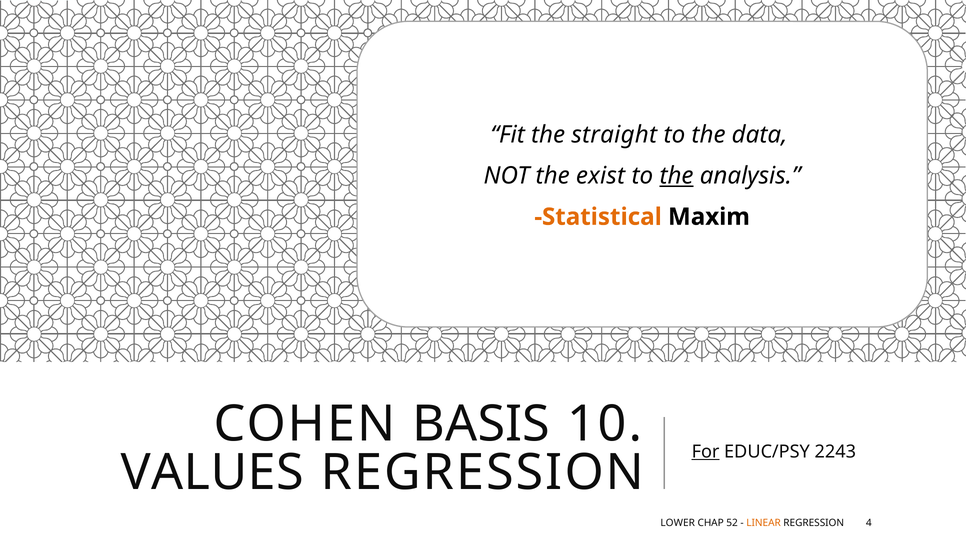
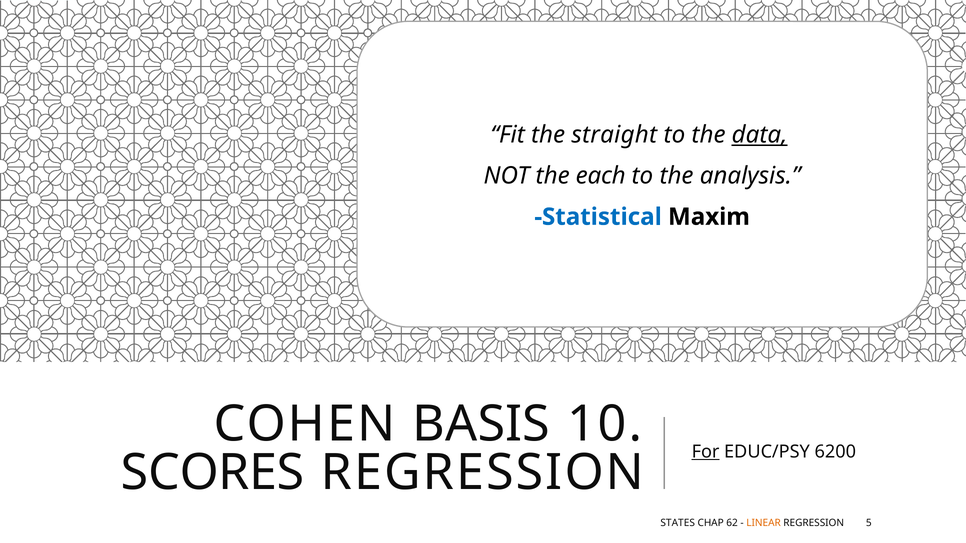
data underline: none -> present (760, 135)
exist: exist -> each (601, 176)
the underline: present -> none (677, 176)
Statistical colour: orange -> blue (598, 217)
2243: 2243 -> 6200 (835, 452)
VALUES: VALUES -> SCORES (213, 473)
LOWER: LOWER -> STATES (678, 523)
52: 52 -> 62 (732, 523)
4: 4 -> 5 (869, 523)
